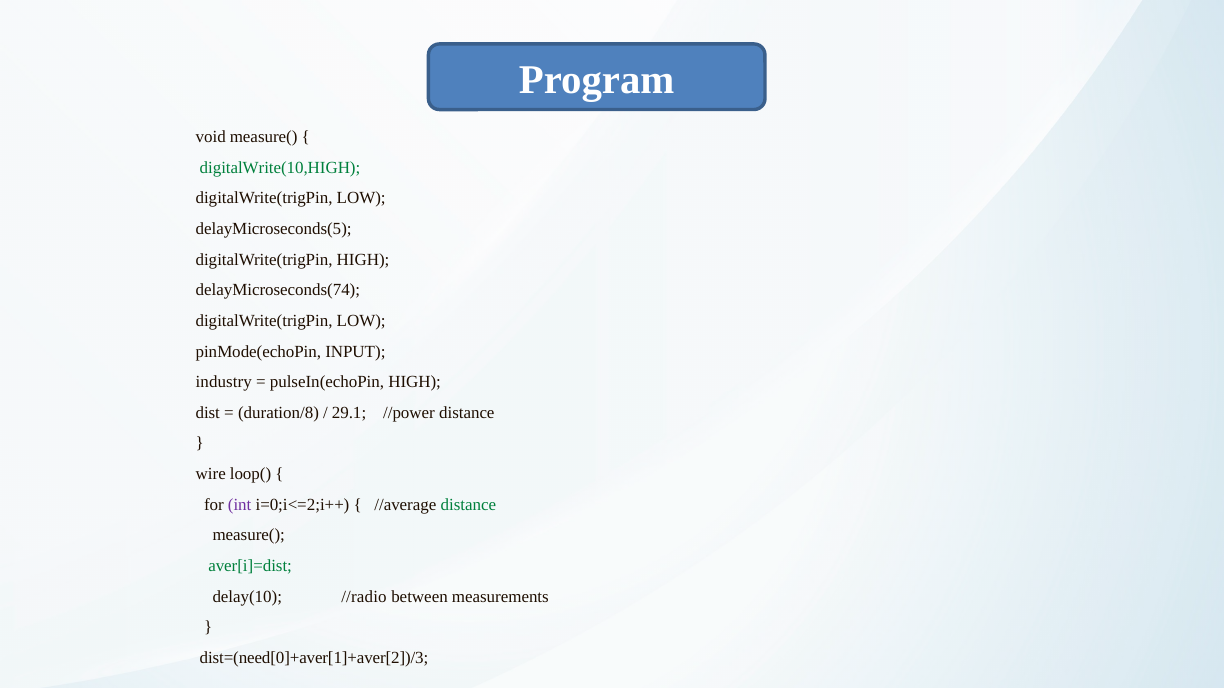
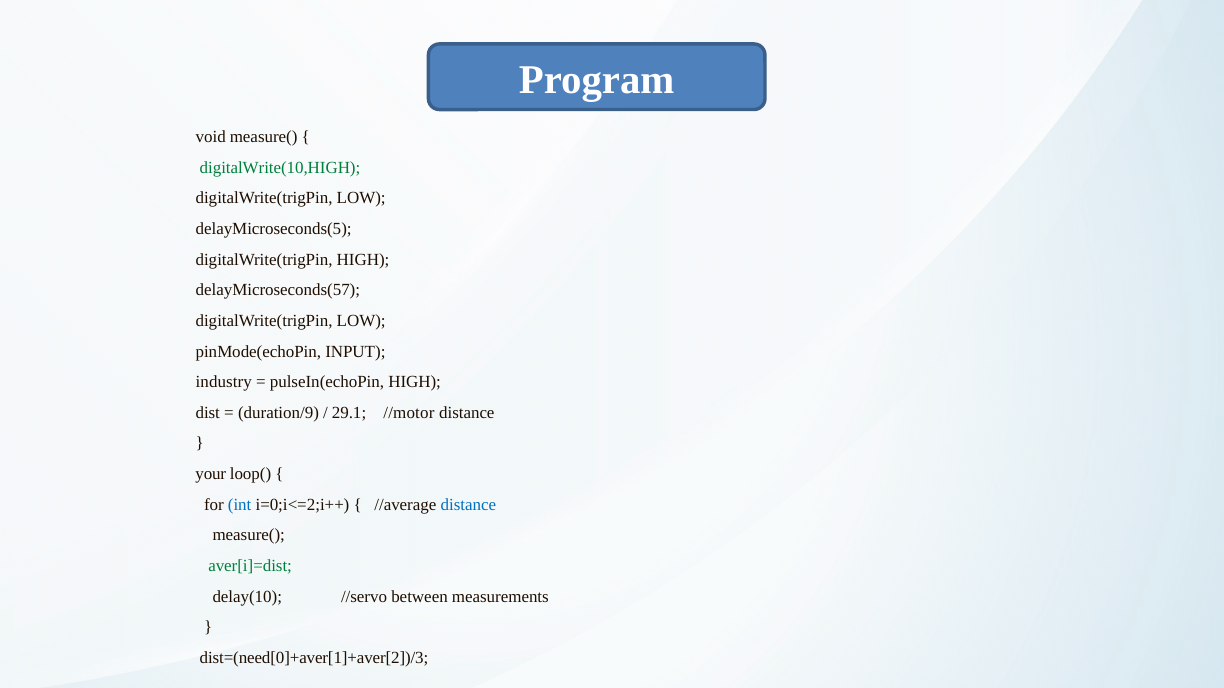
delayMicroseconds(74: delayMicroseconds(74 -> delayMicroseconds(57 (278, 290)
duration/8: duration/8 -> duration/9 (279, 413)
//power: //power -> //motor (409, 413)
wire: wire -> your (211, 474)
int colour: purple -> blue (240, 505)
distance colour: green -> blue (468, 505)
//radio: //radio -> //servo (364, 597)
